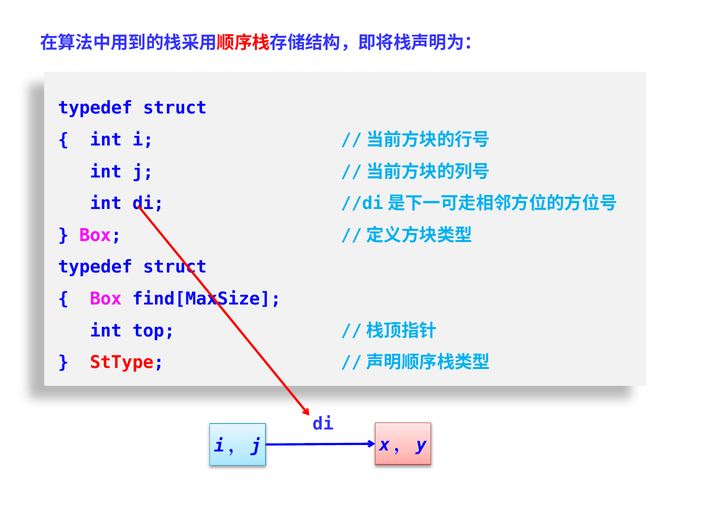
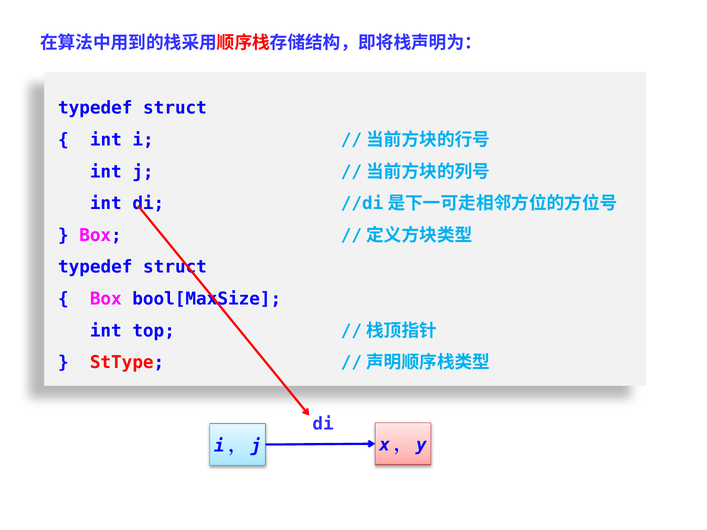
find[MaxSize: find[MaxSize -> bool[MaxSize (207, 299)
